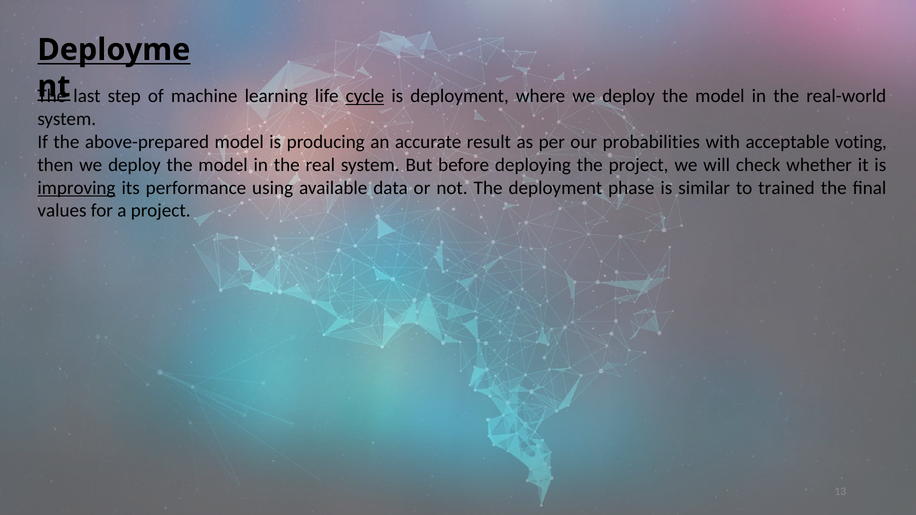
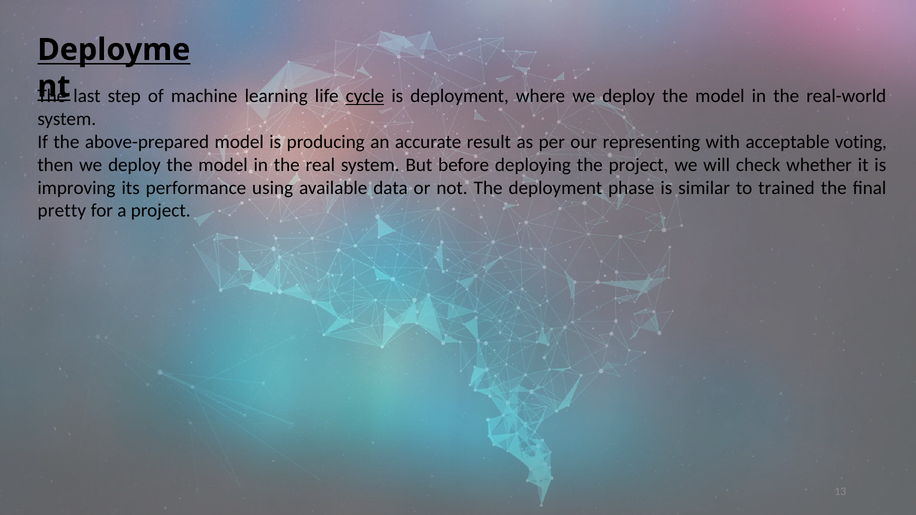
probabilities: probabilities -> representing (651, 142)
improving underline: present -> none (76, 188)
values: values -> pretty (62, 211)
